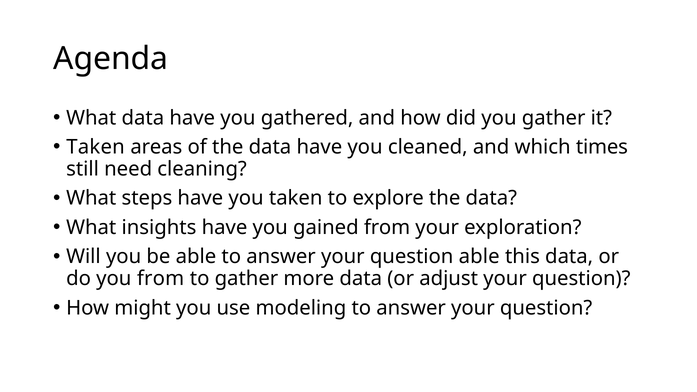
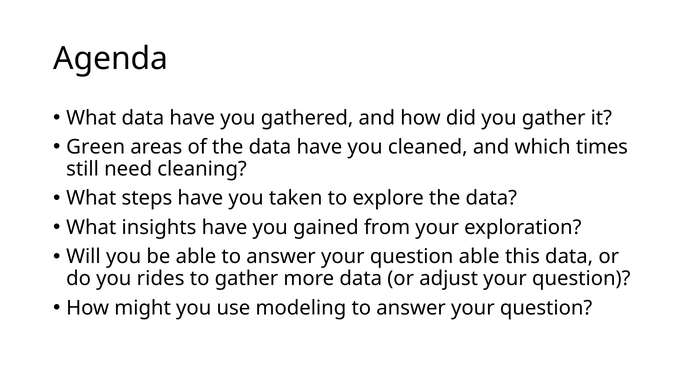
Taken: Taken -> Green (96, 147)
you from: from -> rides (161, 279)
